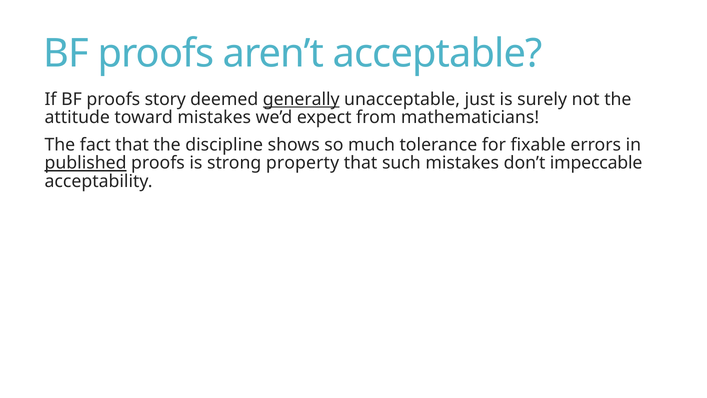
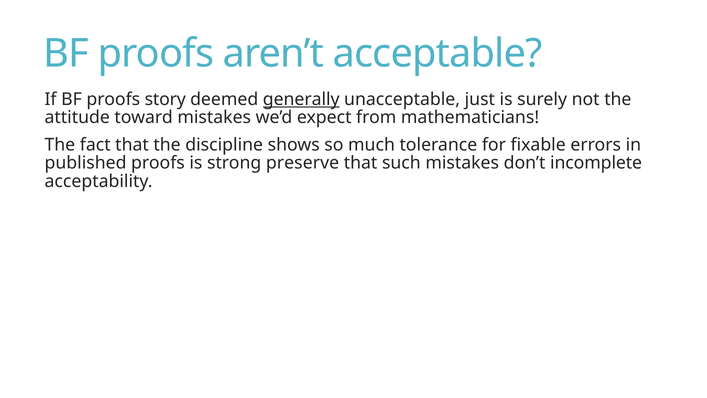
published underline: present -> none (86, 163)
property: property -> preserve (303, 163)
impeccable: impeccable -> incomplete (596, 163)
